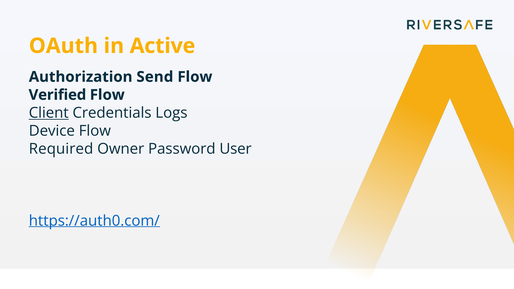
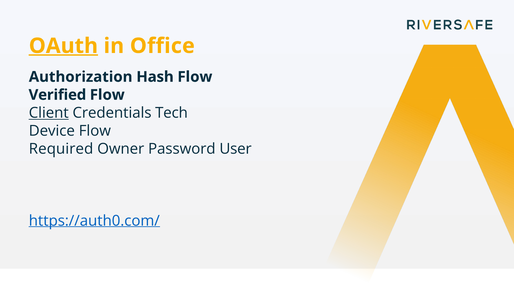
OAuth underline: none -> present (63, 46)
Active: Active -> Office (162, 46)
Send: Send -> Hash (155, 77)
Logs: Logs -> Tech (172, 113)
